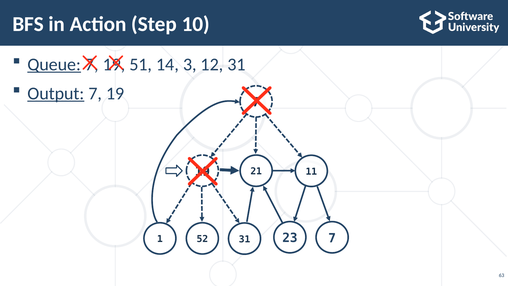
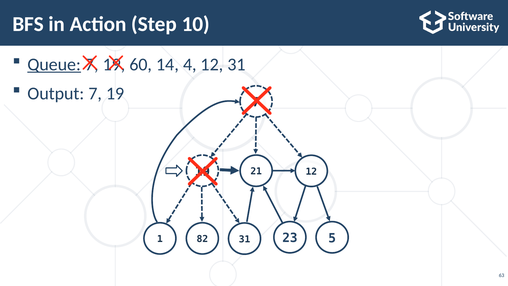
51: 51 -> 60 (141, 64)
3: 3 -> 4 (190, 64)
Output underline: present -> none (56, 93)
21 11: 11 -> 12 (311, 171)
23 7: 7 -> 5 (332, 238)
52: 52 -> 82 (202, 239)
